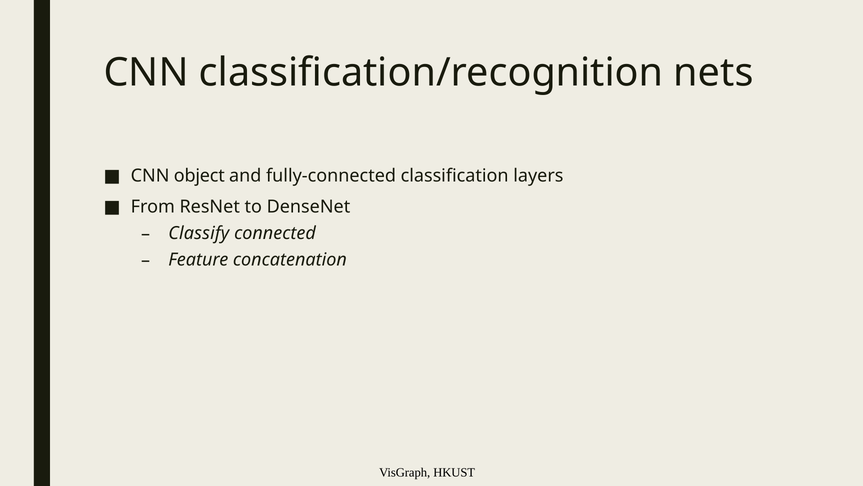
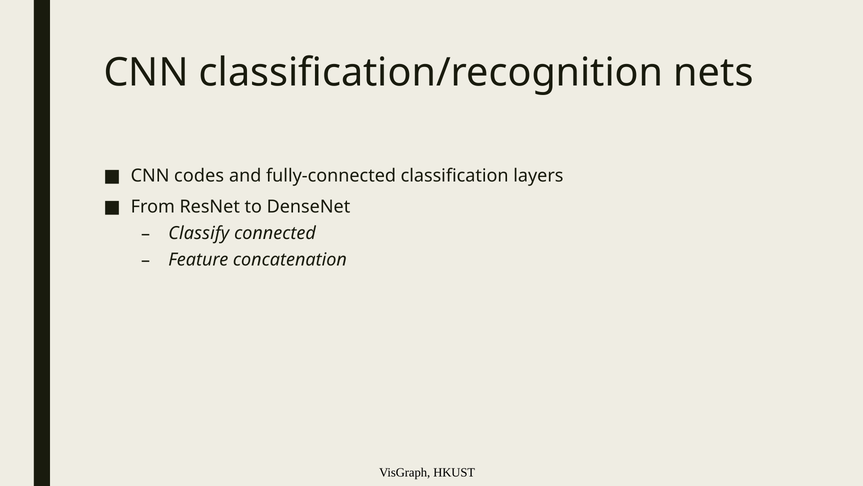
object: object -> codes (199, 175)
